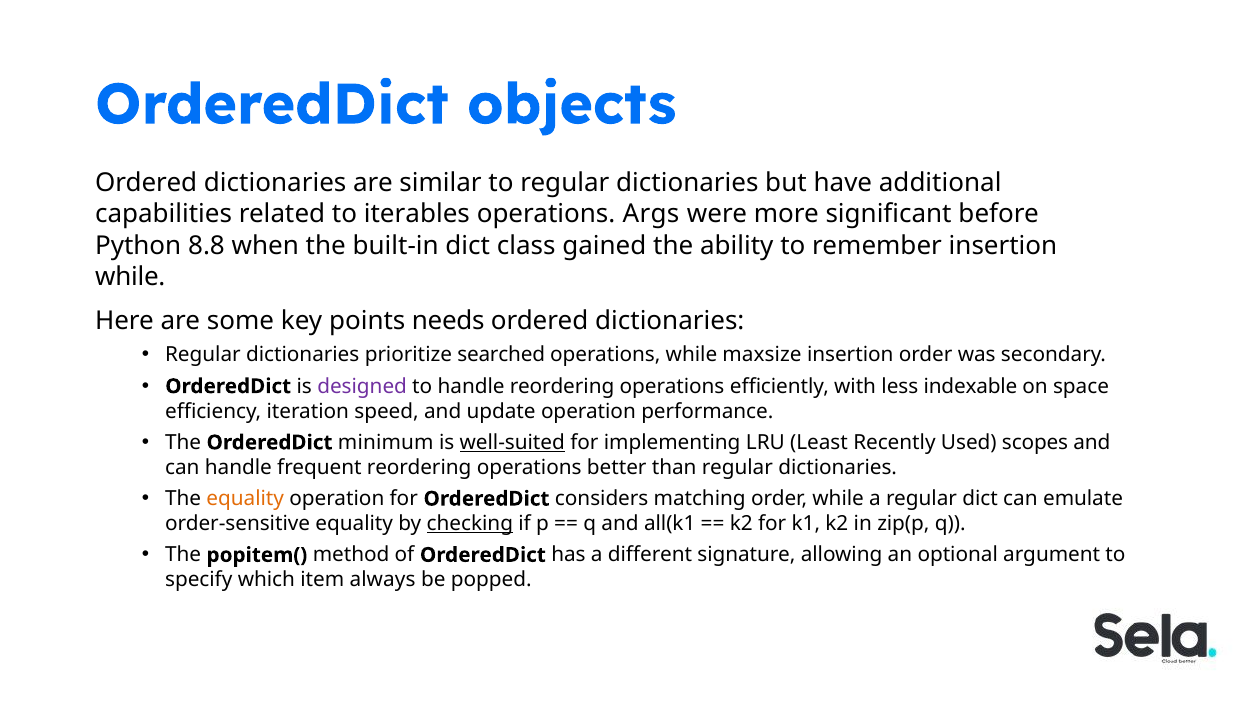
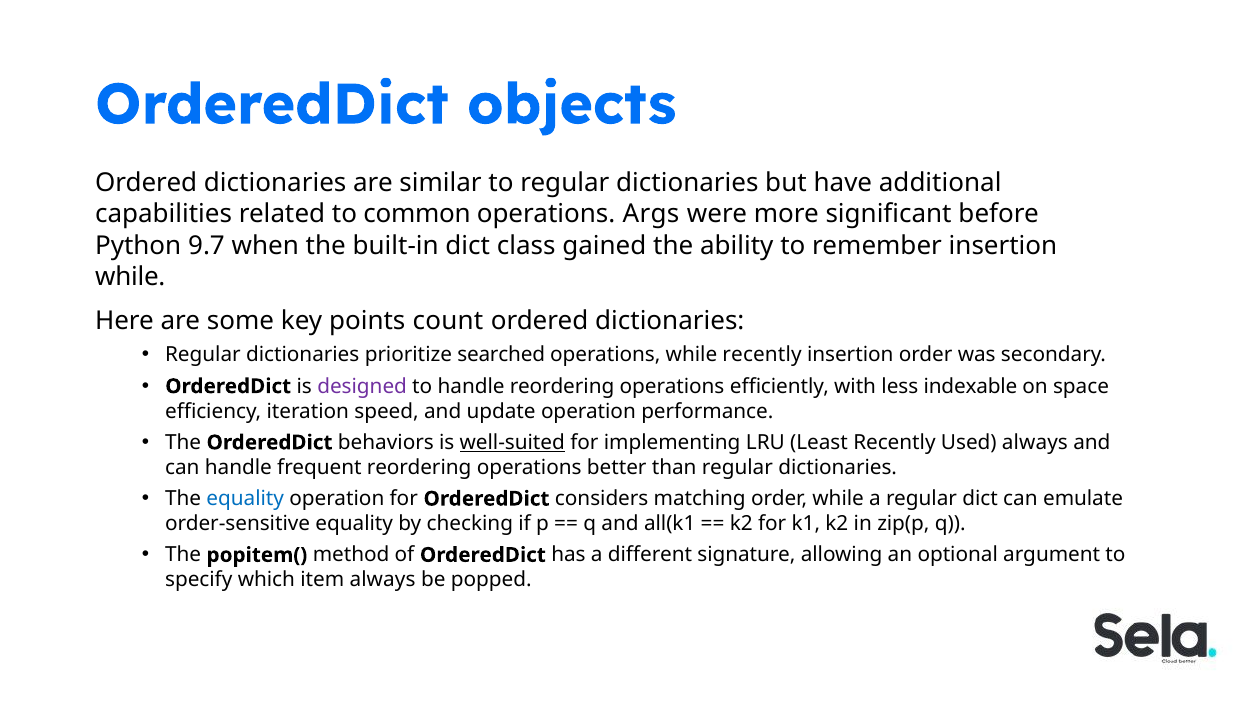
iterables: iterables -> common (417, 214)
8.8: 8.8 -> 9.7 (206, 246)
needs: needs -> count (448, 321)
while maxsize: maxsize -> recently (762, 355)
minimum: minimum -> behaviors (386, 443)
Used scopes: scopes -> always (1035, 443)
equality colour: orange -> blue (245, 499)
checking underline: present -> none (470, 524)
